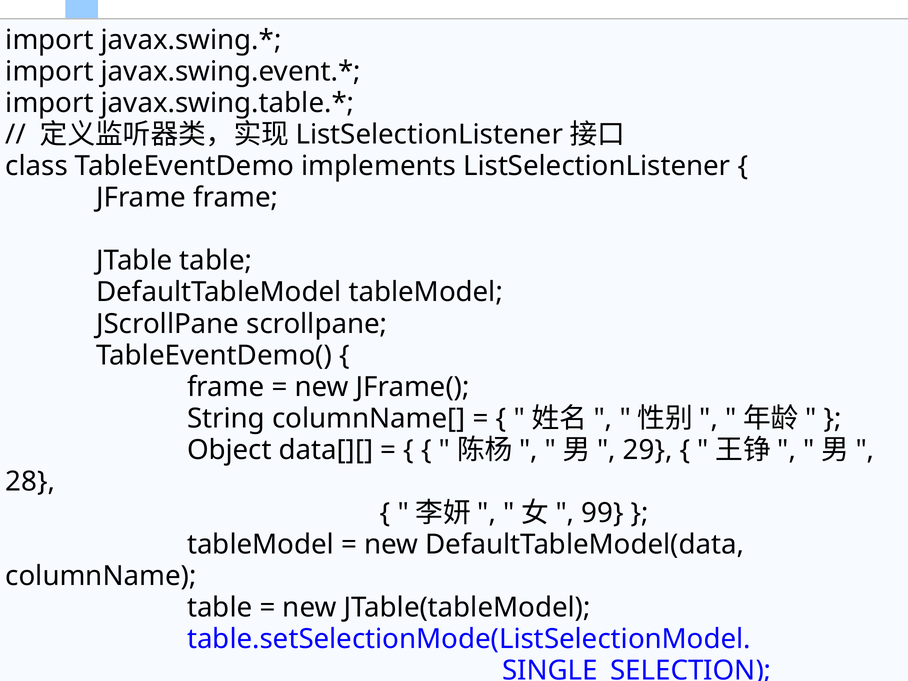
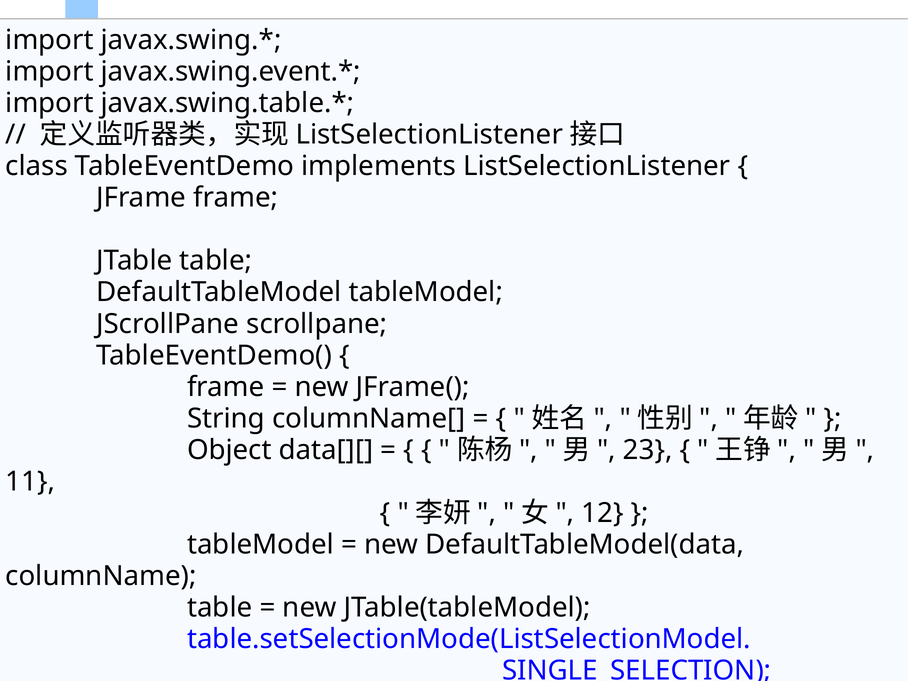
29: 29 -> 23 (648, 450)
28: 28 -> 11 (30, 482)
99: 99 -> 12 (602, 513)
